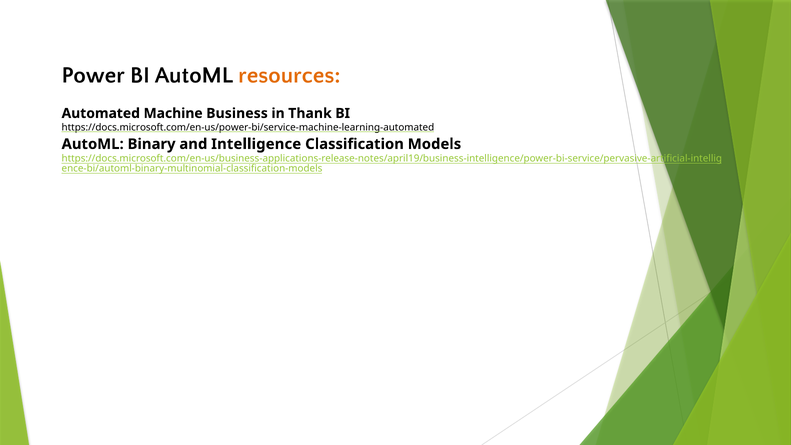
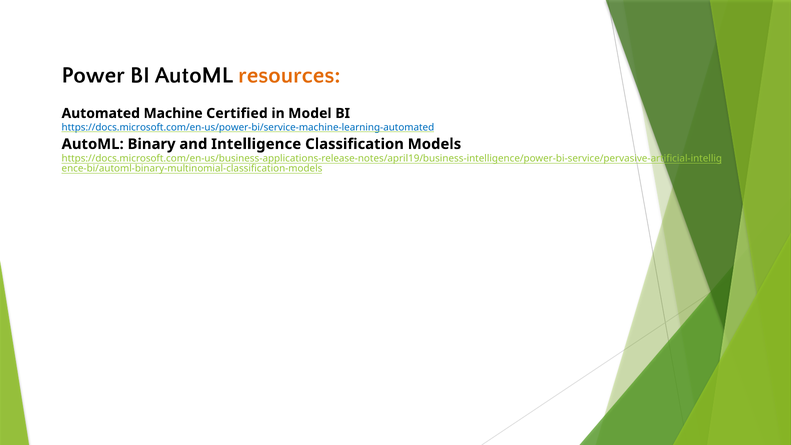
Business: Business -> Certified (237, 113)
Thank: Thank -> Model (310, 113)
https://docs.microsoft.com/en-us/power-bi/service-machine-learning-automated colour: black -> blue (248, 127)
